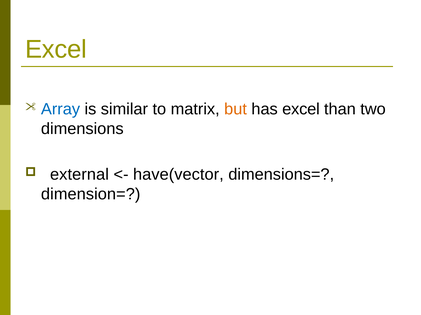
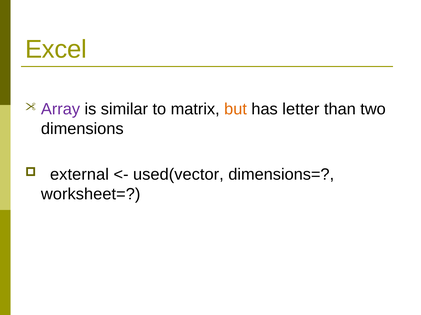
Array colour: blue -> purple (61, 109)
has excel: excel -> letter (301, 109)
have(vector: have(vector -> used(vector (178, 175)
dimension=: dimension= -> worksheet= (91, 195)
